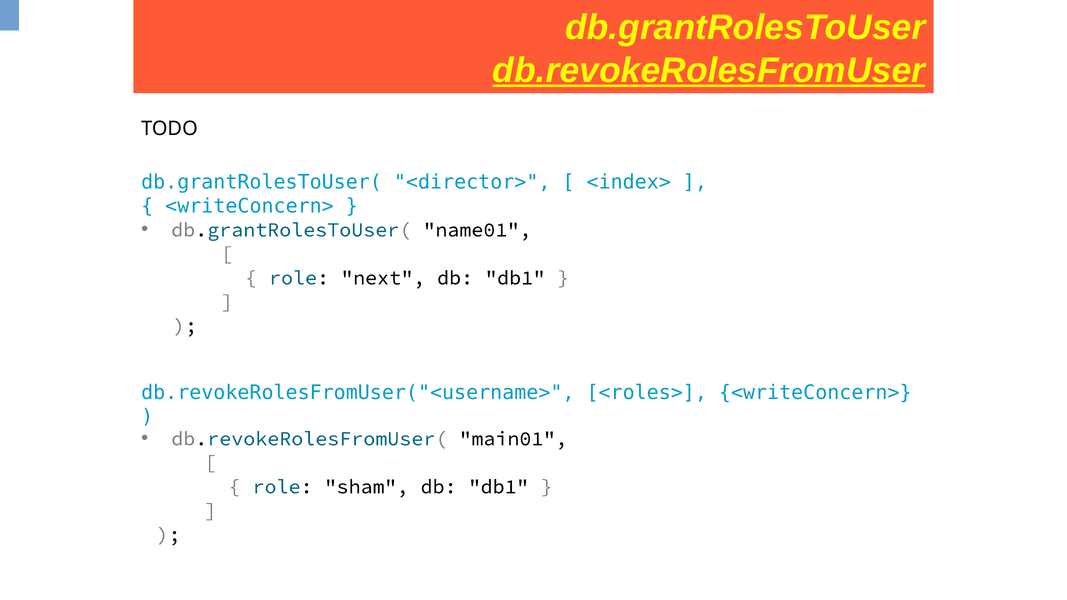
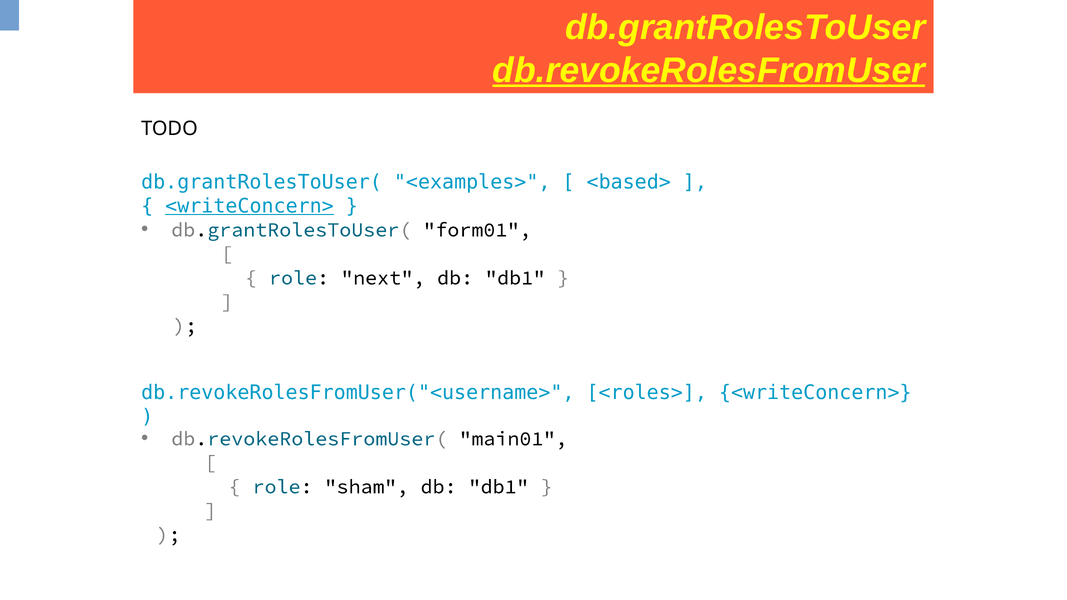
<director>: <director> -> <examples> (472, 182)
<index>: <index> -> <based> (629, 182)
<writeConcern> underline: none -> present (250, 206)
name01: name01 -> form01 (477, 230)
